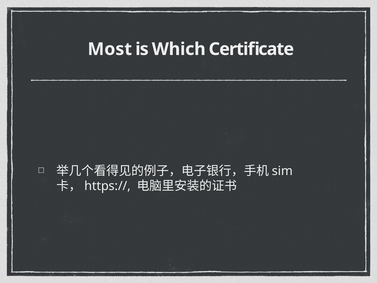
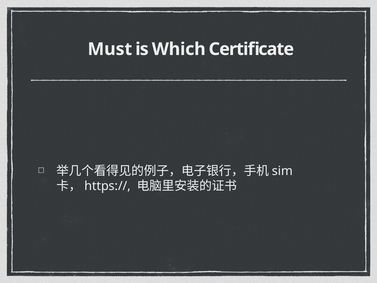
Most: Most -> Must (110, 49)
